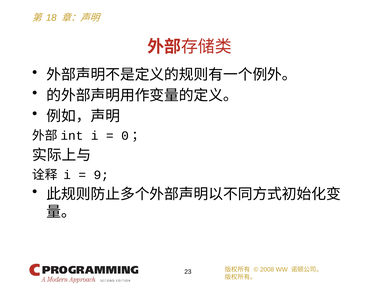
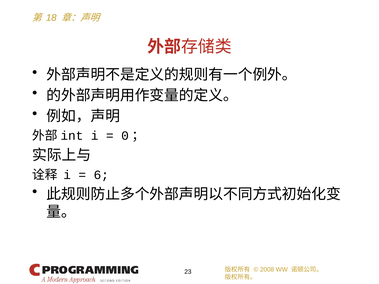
9: 9 -> 6 (101, 175)
